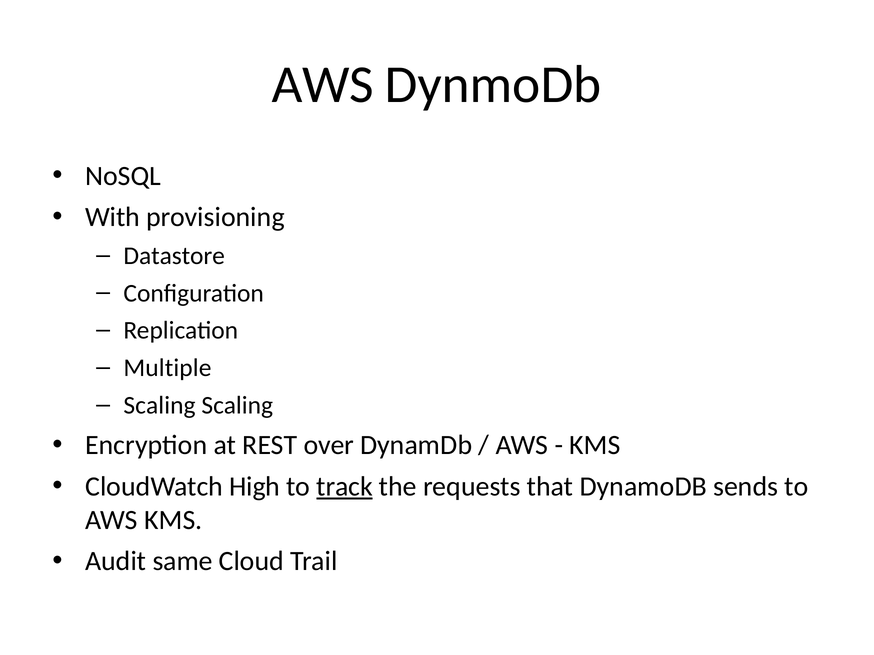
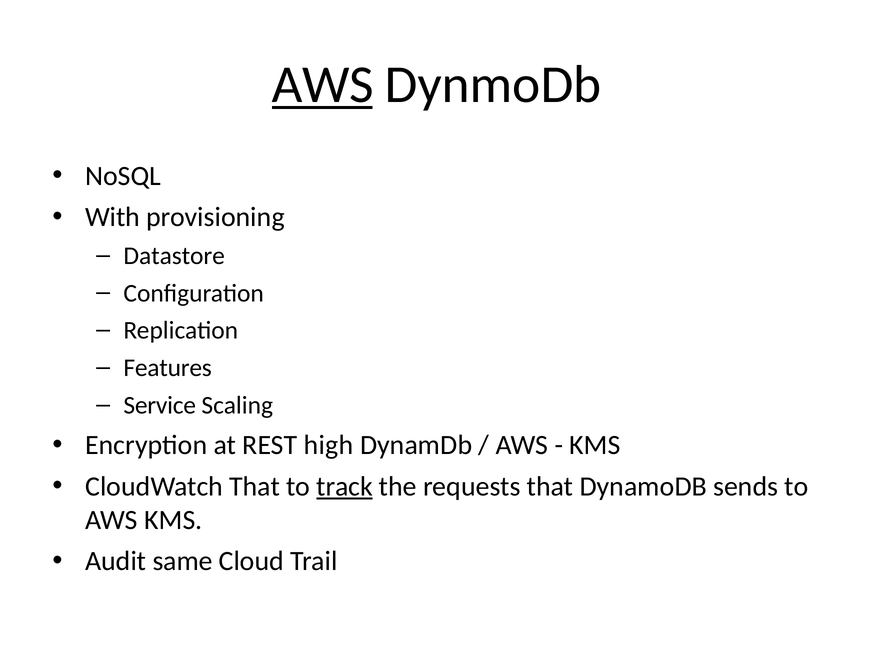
AWS underline: none -> present (323, 85)
Multiple: Multiple -> Features (168, 368)
Scaling: Scaling -> Service (160, 406)
over: over -> high (329, 446)
CloudWatch High: High -> That (255, 487)
